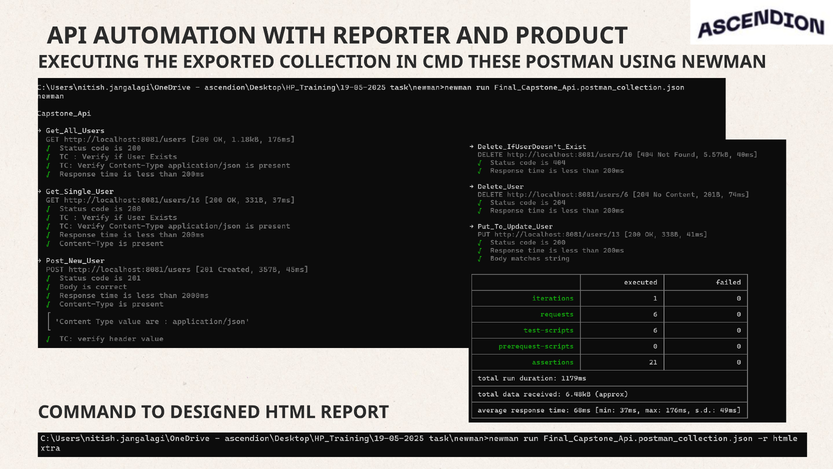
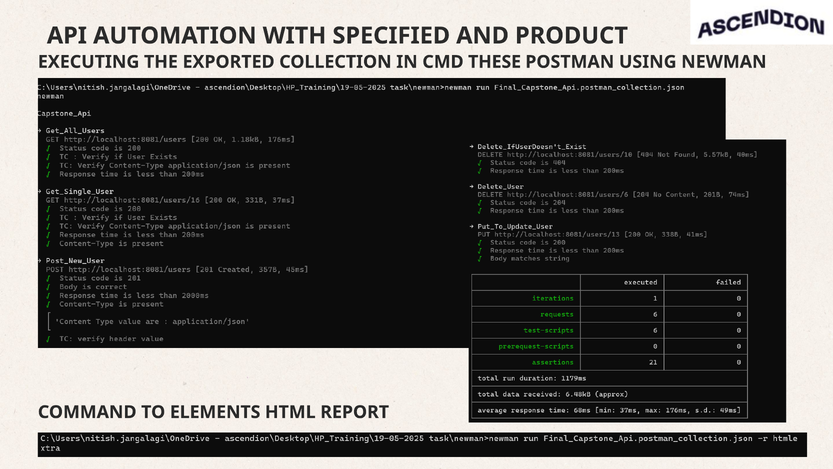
REPORTER: REPORTER -> SPECIFIED (391, 36)
DESIGNED: DESIGNED -> ELEMENTS (215, 412)
